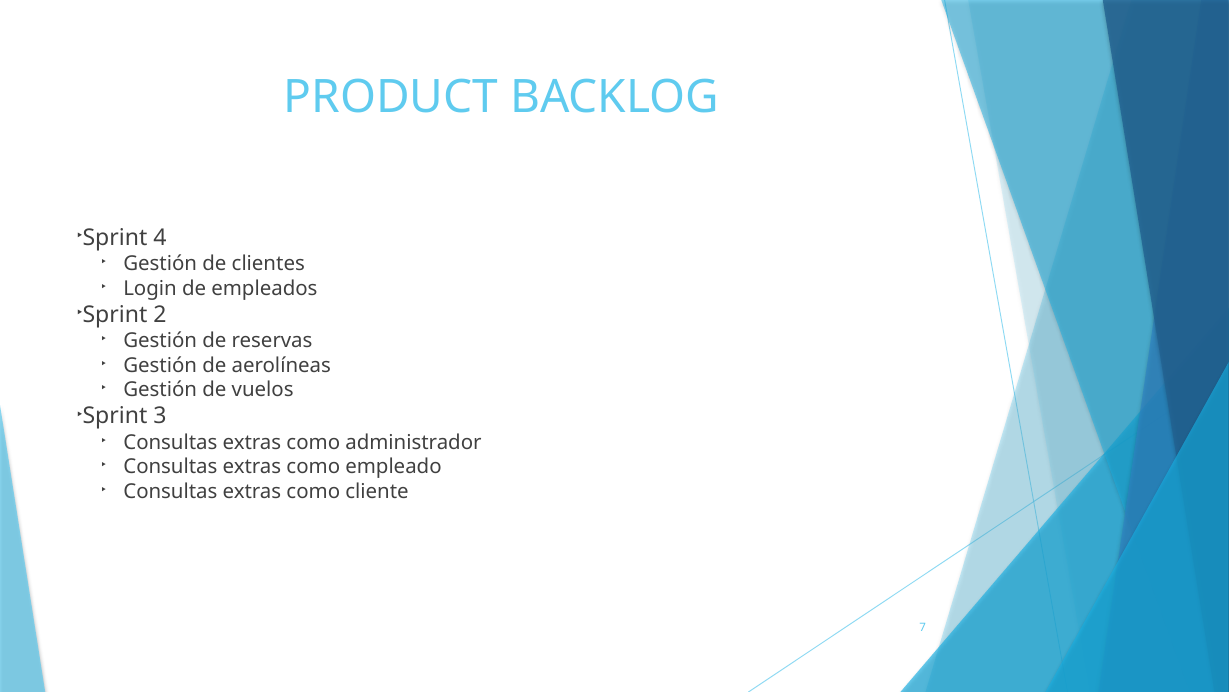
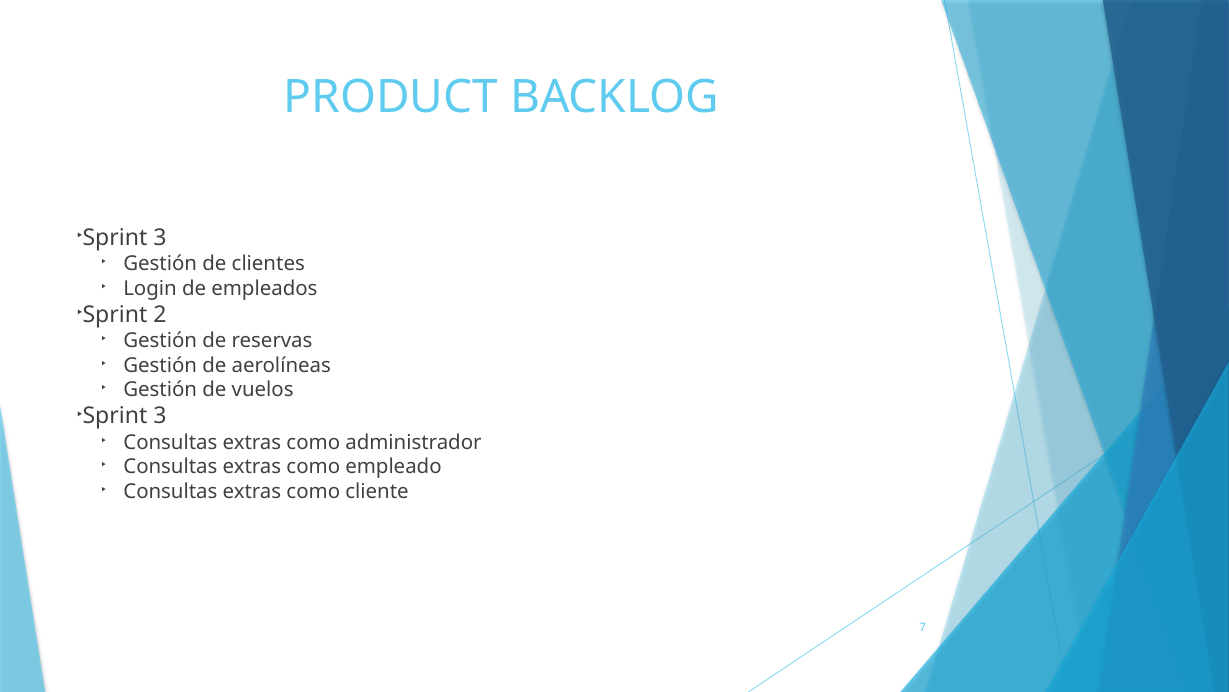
4: 4 -> 3 (160, 238)
